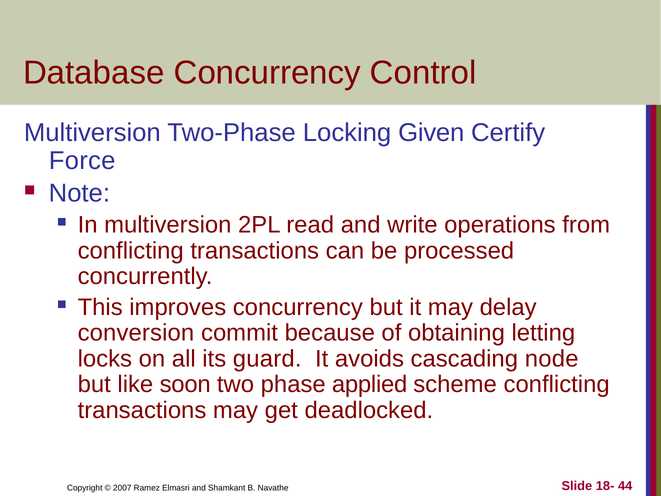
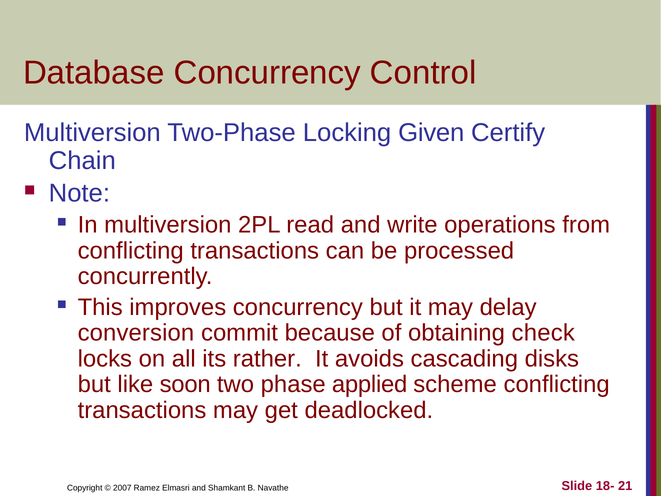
Force: Force -> Chain (82, 160)
letting: letting -> check (543, 333)
guard: guard -> rather (267, 359)
node: node -> disks (552, 359)
44: 44 -> 21 (625, 486)
